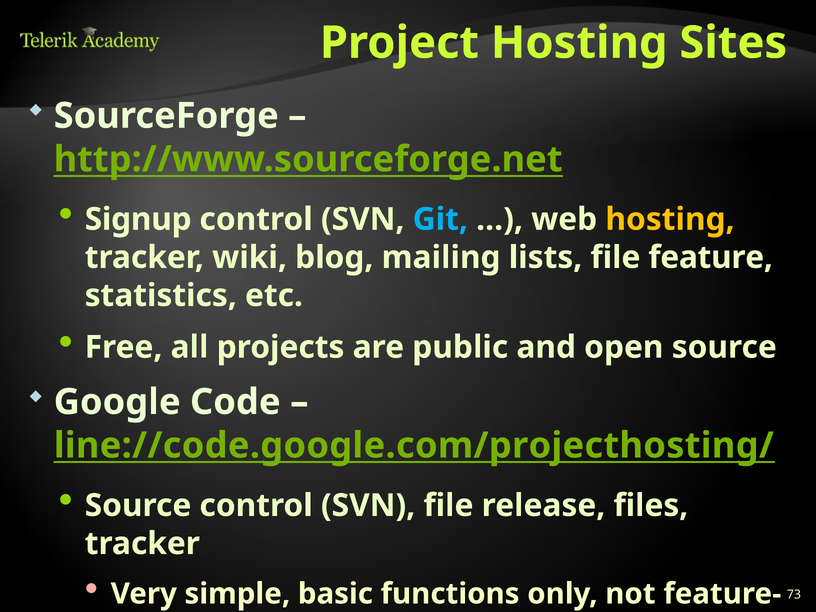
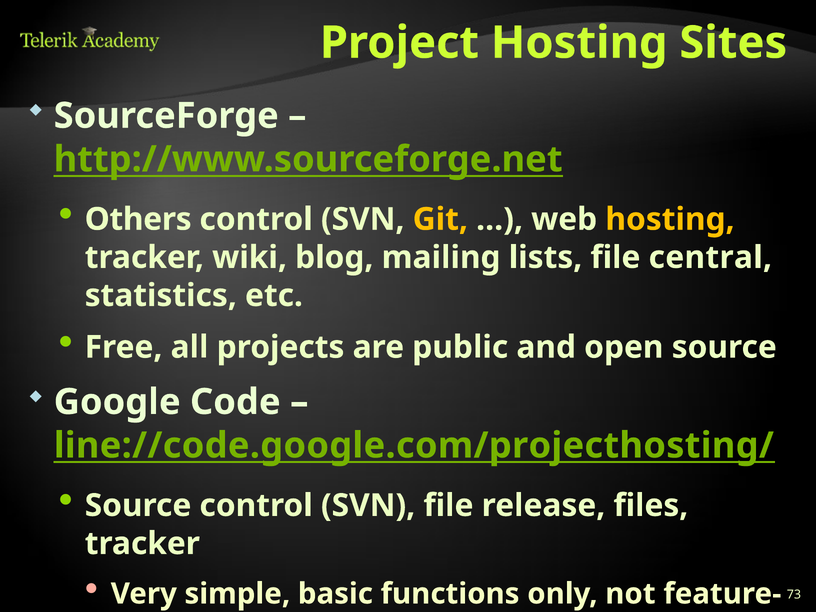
Signup: Signup -> Others (138, 219)
Git colour: light blue -> yellow (440, 219)
feature: feature -> central (710, 257)
